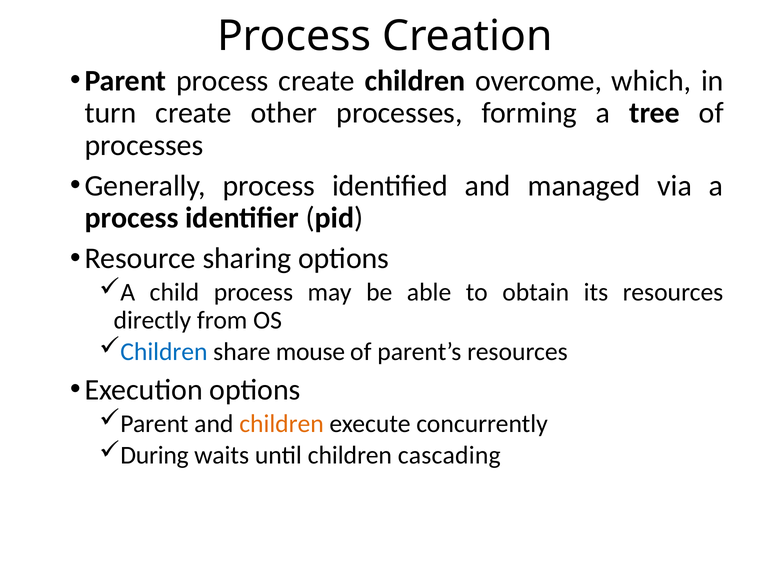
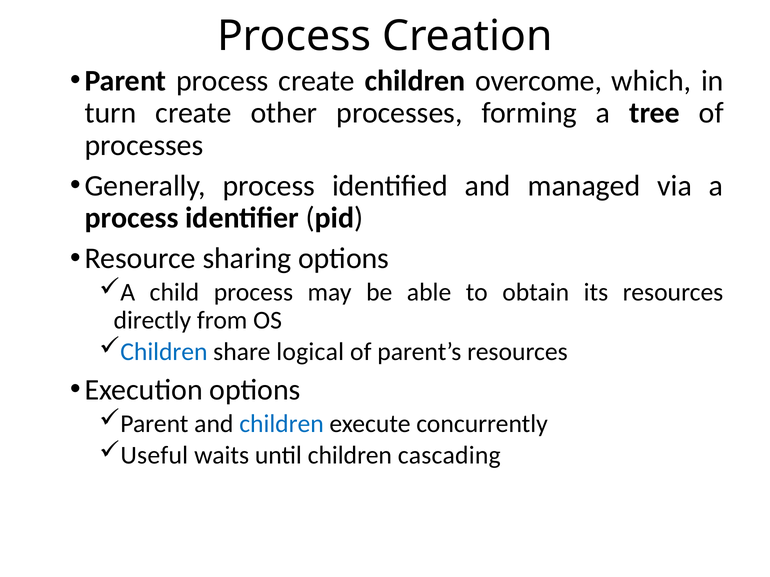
mouse: mouse -> logical (310, 352)
children colour: orange -> blue (282, 424)
During: During -> Useful (154, 456)
